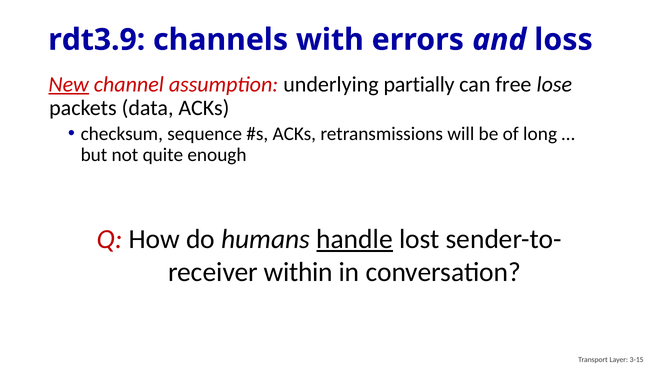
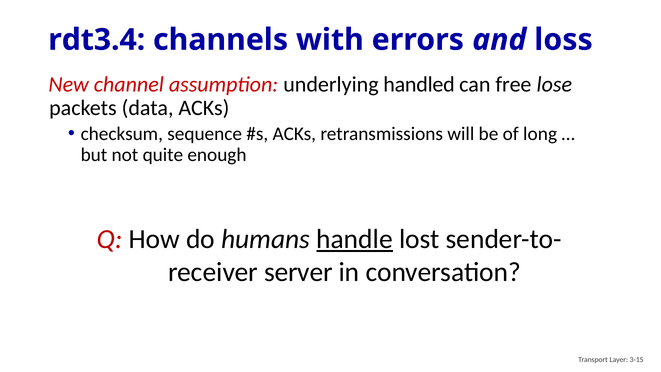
rdt3.9: rdt3.9 -> rdt3.4 (97, 40)
New underline: present -> none (69, 84)
partially: partially -> handled (419, 84)
within: within -> server (298, 272)
